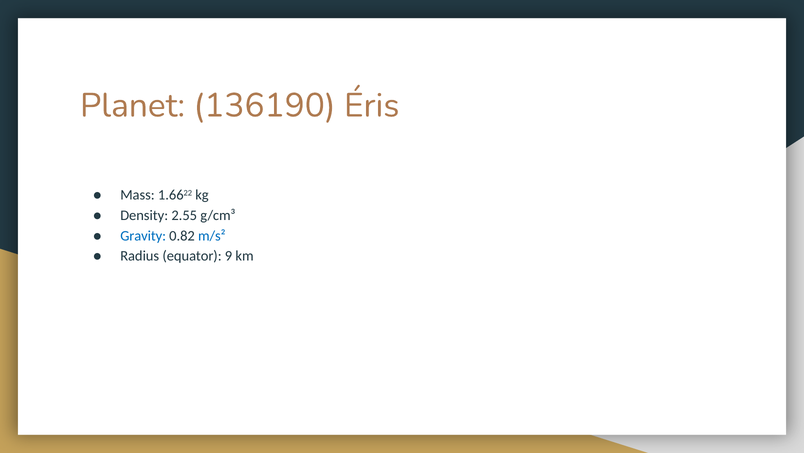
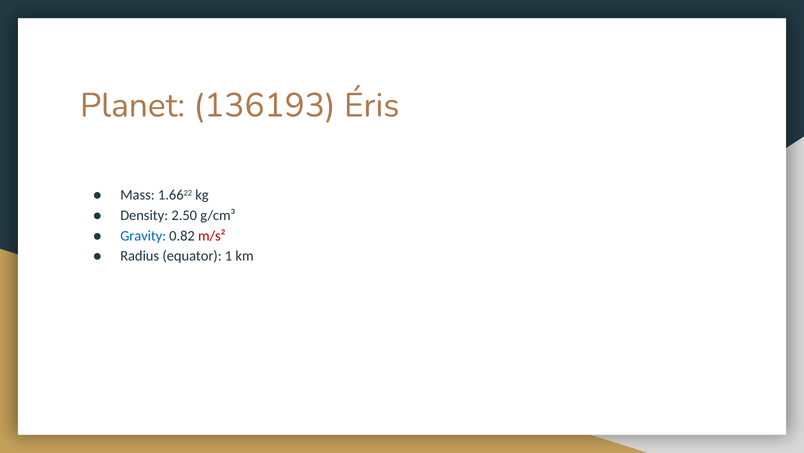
136190: 136190 -> 136193 (265, 105)
2.55: 2.55 -> 2.50 (184, 215)
m/s² colour: blue -> red (212, 235)
9: 9 -> 1 (229, 256)
